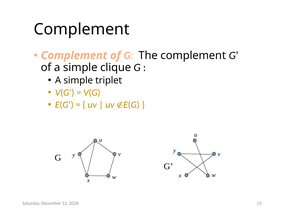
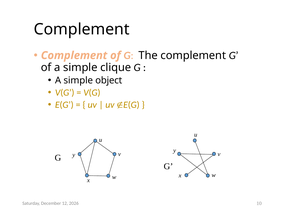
triplet: triplet -> object (109, 80)
